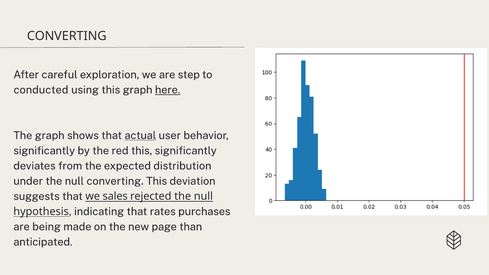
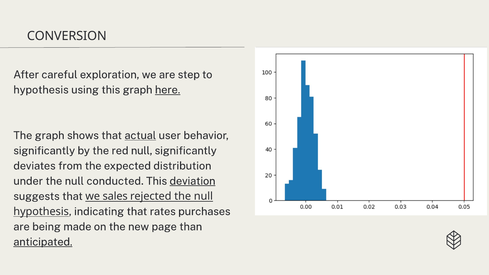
CONVERTING: CONVERTING -> CONVERSION (67, 36)
conducted: conducted -> hypothesis (41, 90)
red this: this -> null (142, 151)
null converting: converting -> conducted (115, 181)
deviation underline: none -> present (192, 181)
anticipated underline: none -> present (43, 242)
